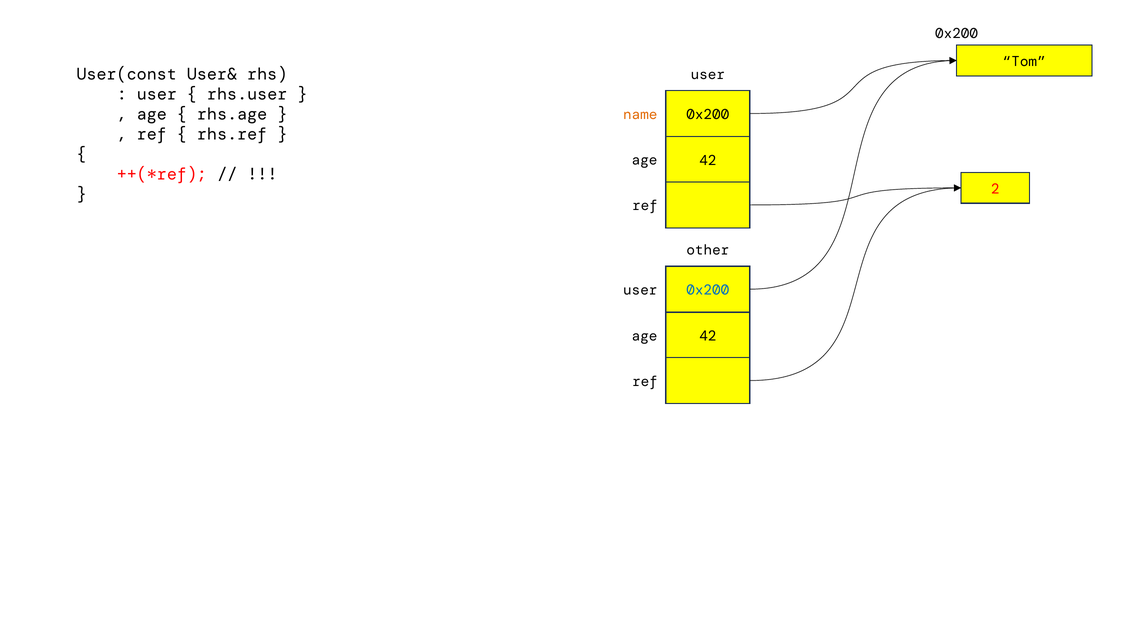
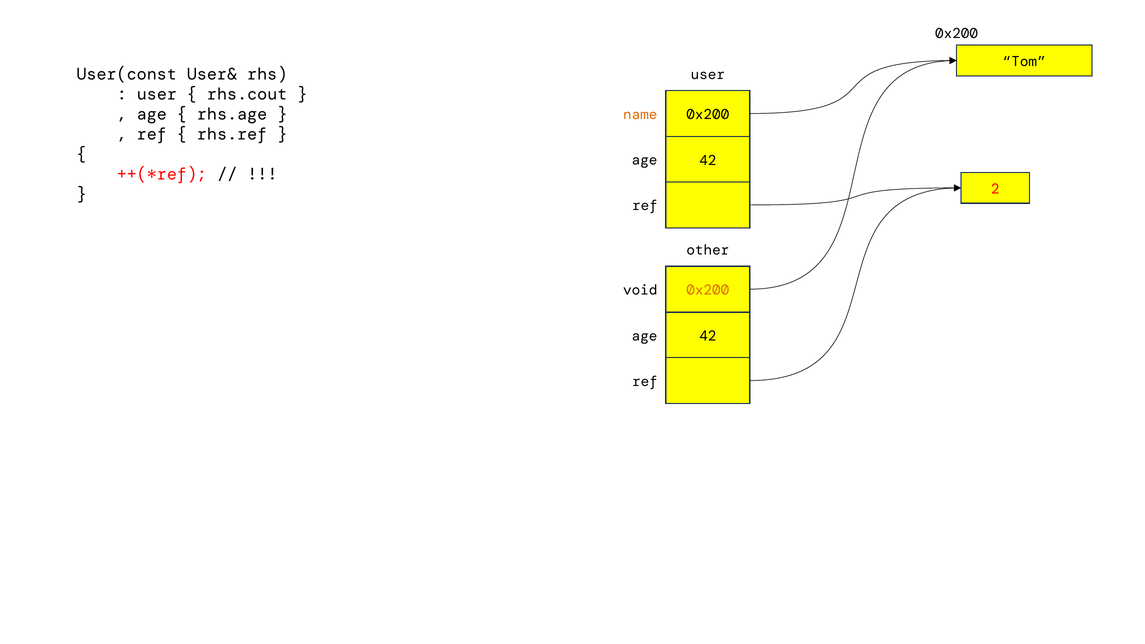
rhs.user: rhs.user -> rhs.cout (247, 94)
user: user -> void (640, 290)
0x200 colour: blue -> orange (708, 290)
